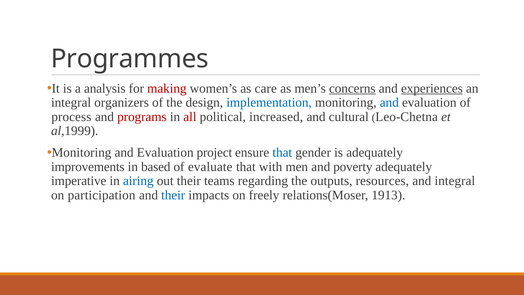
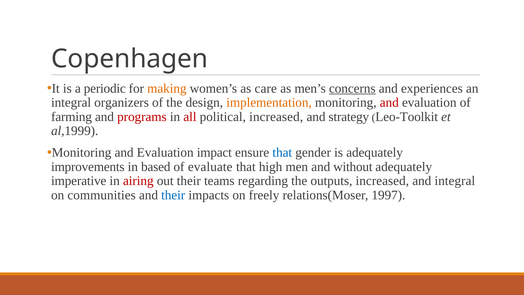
Programmes: Programmes -> Copenhagen (130, 59)
analysis: analysis -> periodic (105, 88)
making colour: red -> orange (167, 88)
experiences underline: present -> none (432, 88)
implementation colour: blue -> orange (269, 102)
and colour: blue -> red (389, 102)
process: process -> farming (71, 117)
cultural: cultural -> strategy (349, 117)
Leo-Chetna: Leo-Chetna -> Leo-Toolkit (407, 117)
project: project -> impact (214, 153)
with: with -> high (271, 167)
poverty: poverty -> without (353, 167)
airing colour: blue -> red (138, 181)
outputs resources: resources -> increased (382, 181)
participation: participation -> communities (102, 195)
1913: 1913 -> 1997 (388, 195)
